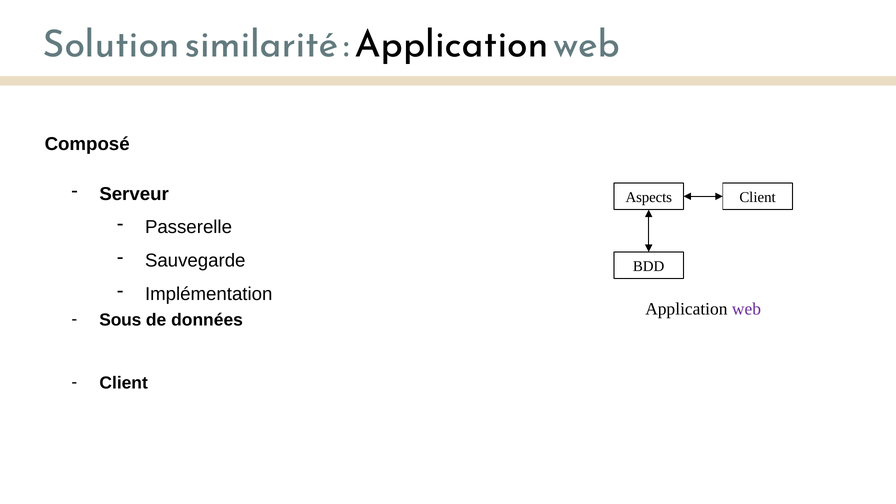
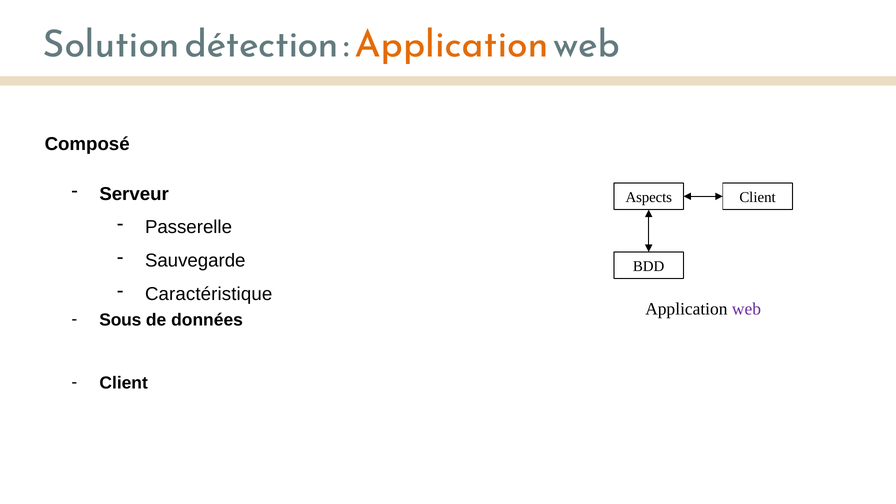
similarité: similarité -> détection (262, 44)
Application colour: black -> orange (452, 44)
Implémentation: Implémentation -> Caractéristique (209, 294)
